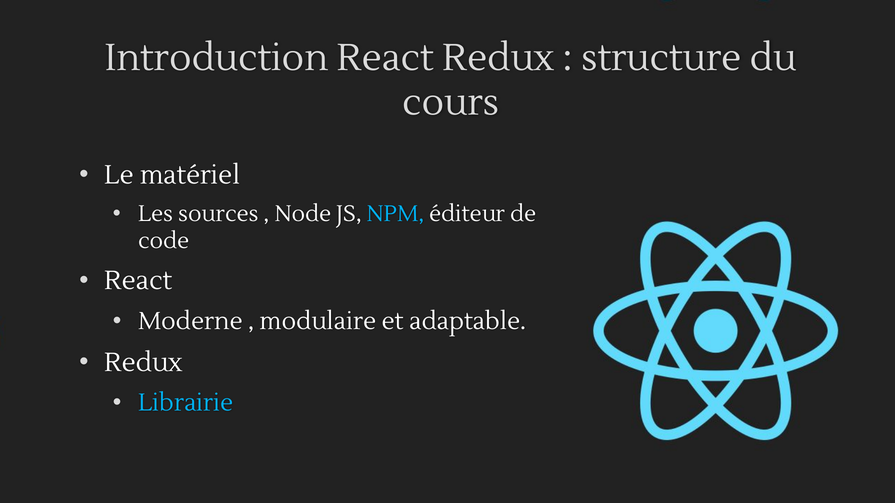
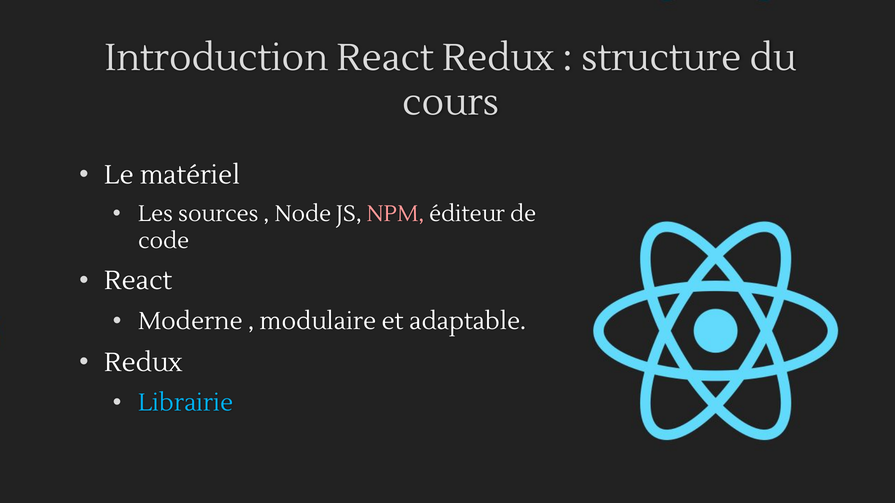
NPM colour: light blue -> pink (396, 214)
